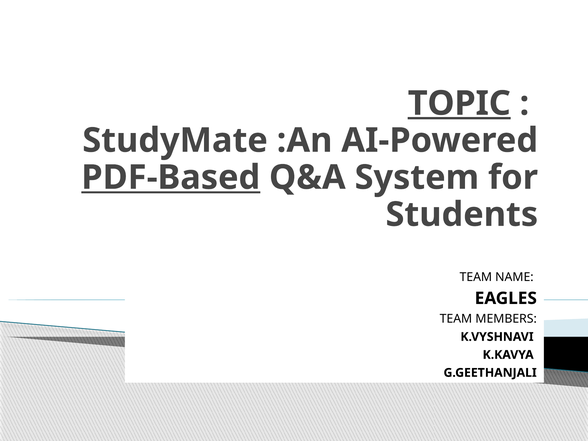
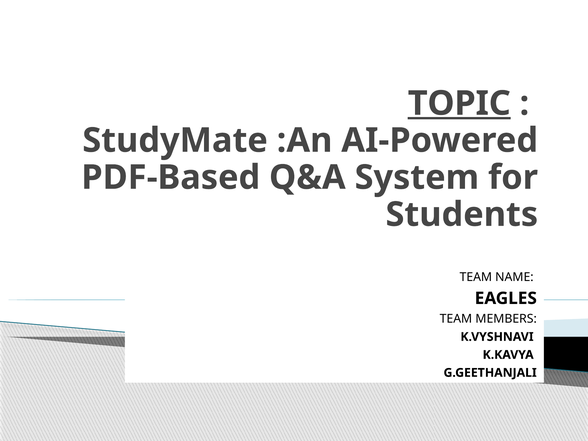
PDF-Based underline: present -> none (171, 178)
